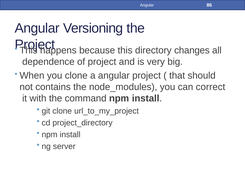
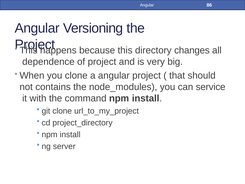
correct: correct -> service (211, 87)
